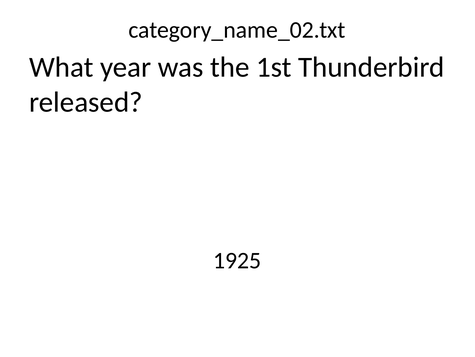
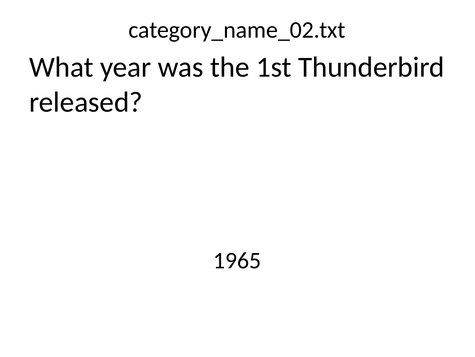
1925: 1925 -> 1965 (237, 260)
